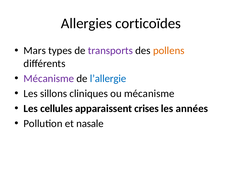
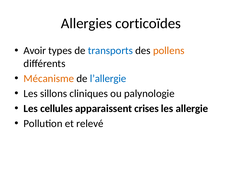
Mars: Mars -> Avoir (35, 51)
transports colour: purple -> blue (110, 51)
Mécanisme colour: purple -> orange (49, 79)
ou mécanisme: mécanisme -> palynologie (149, 94)
années: années -> allergie (192, 109)
nasale: nasale -> relevé (90, 124)
